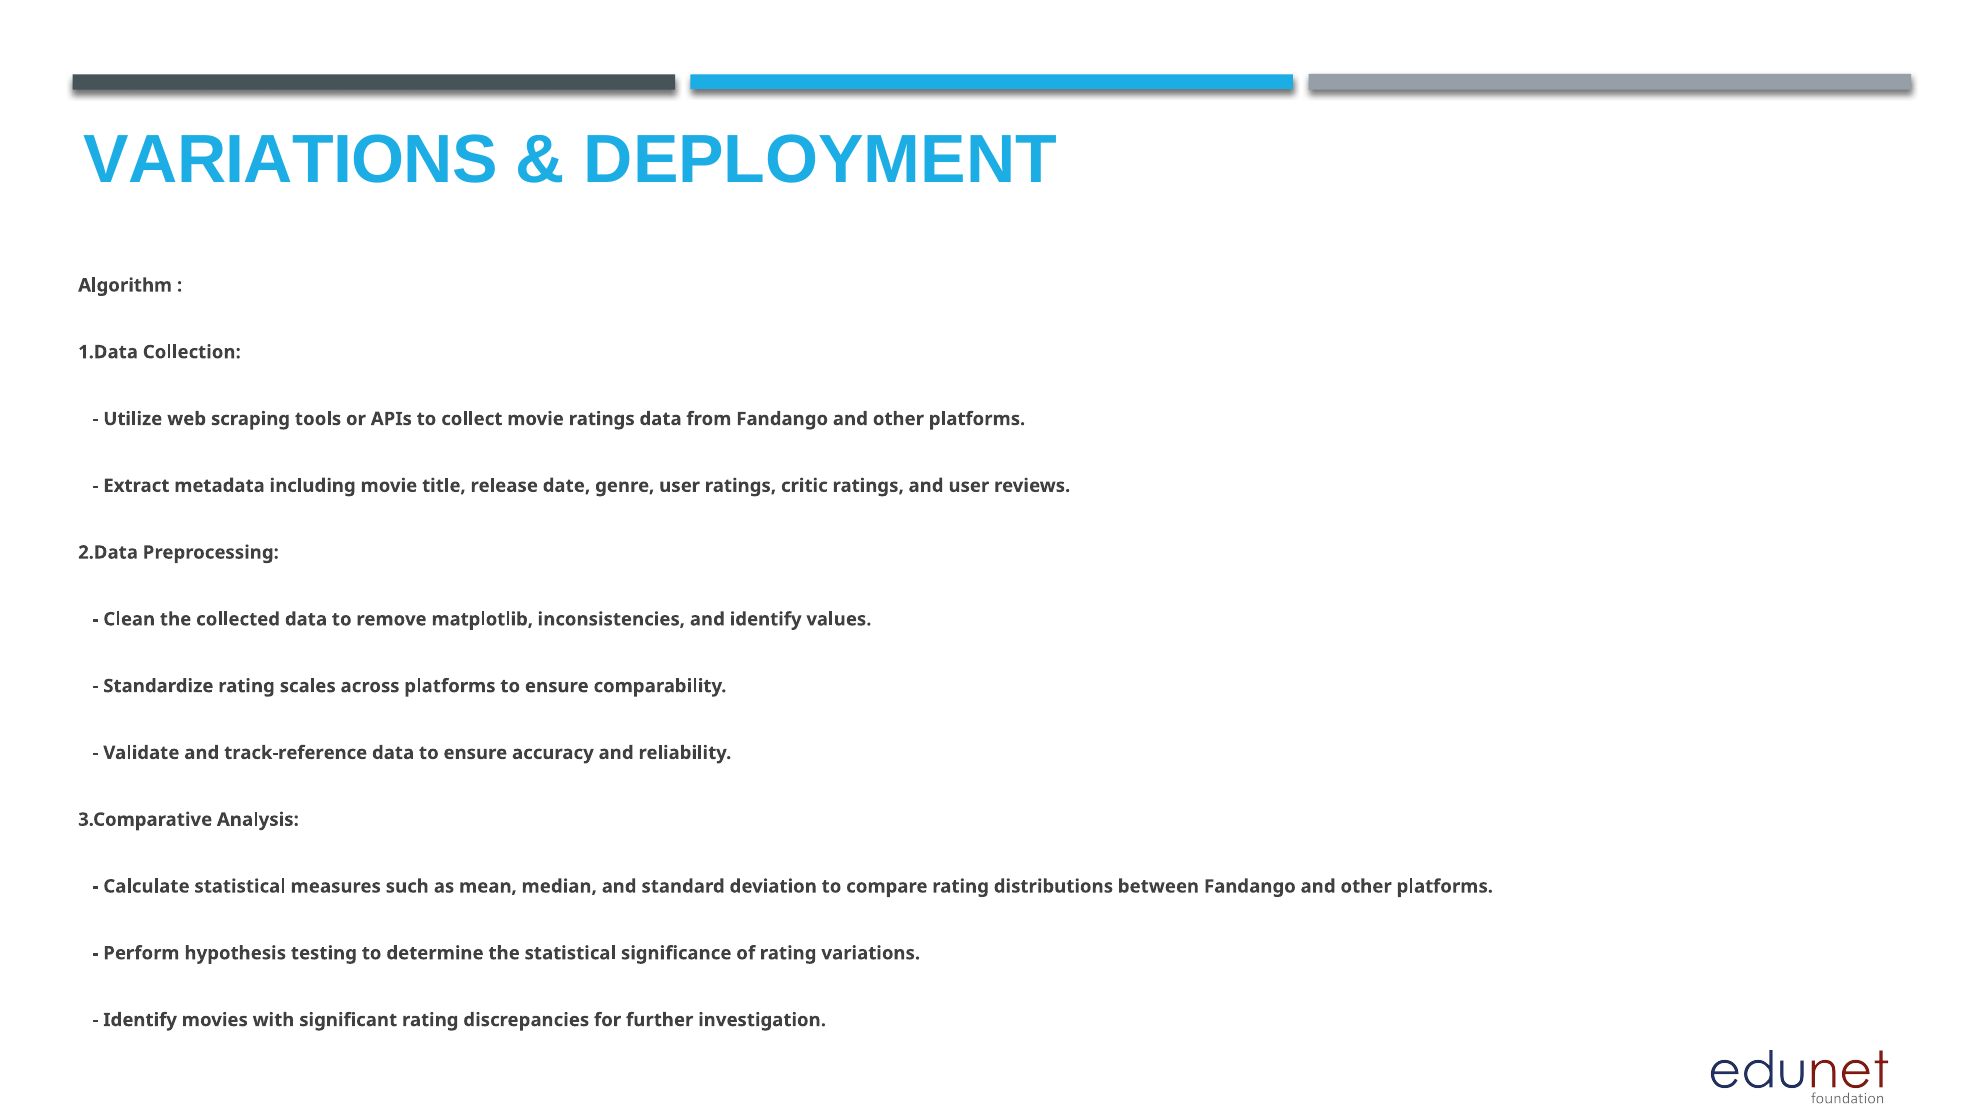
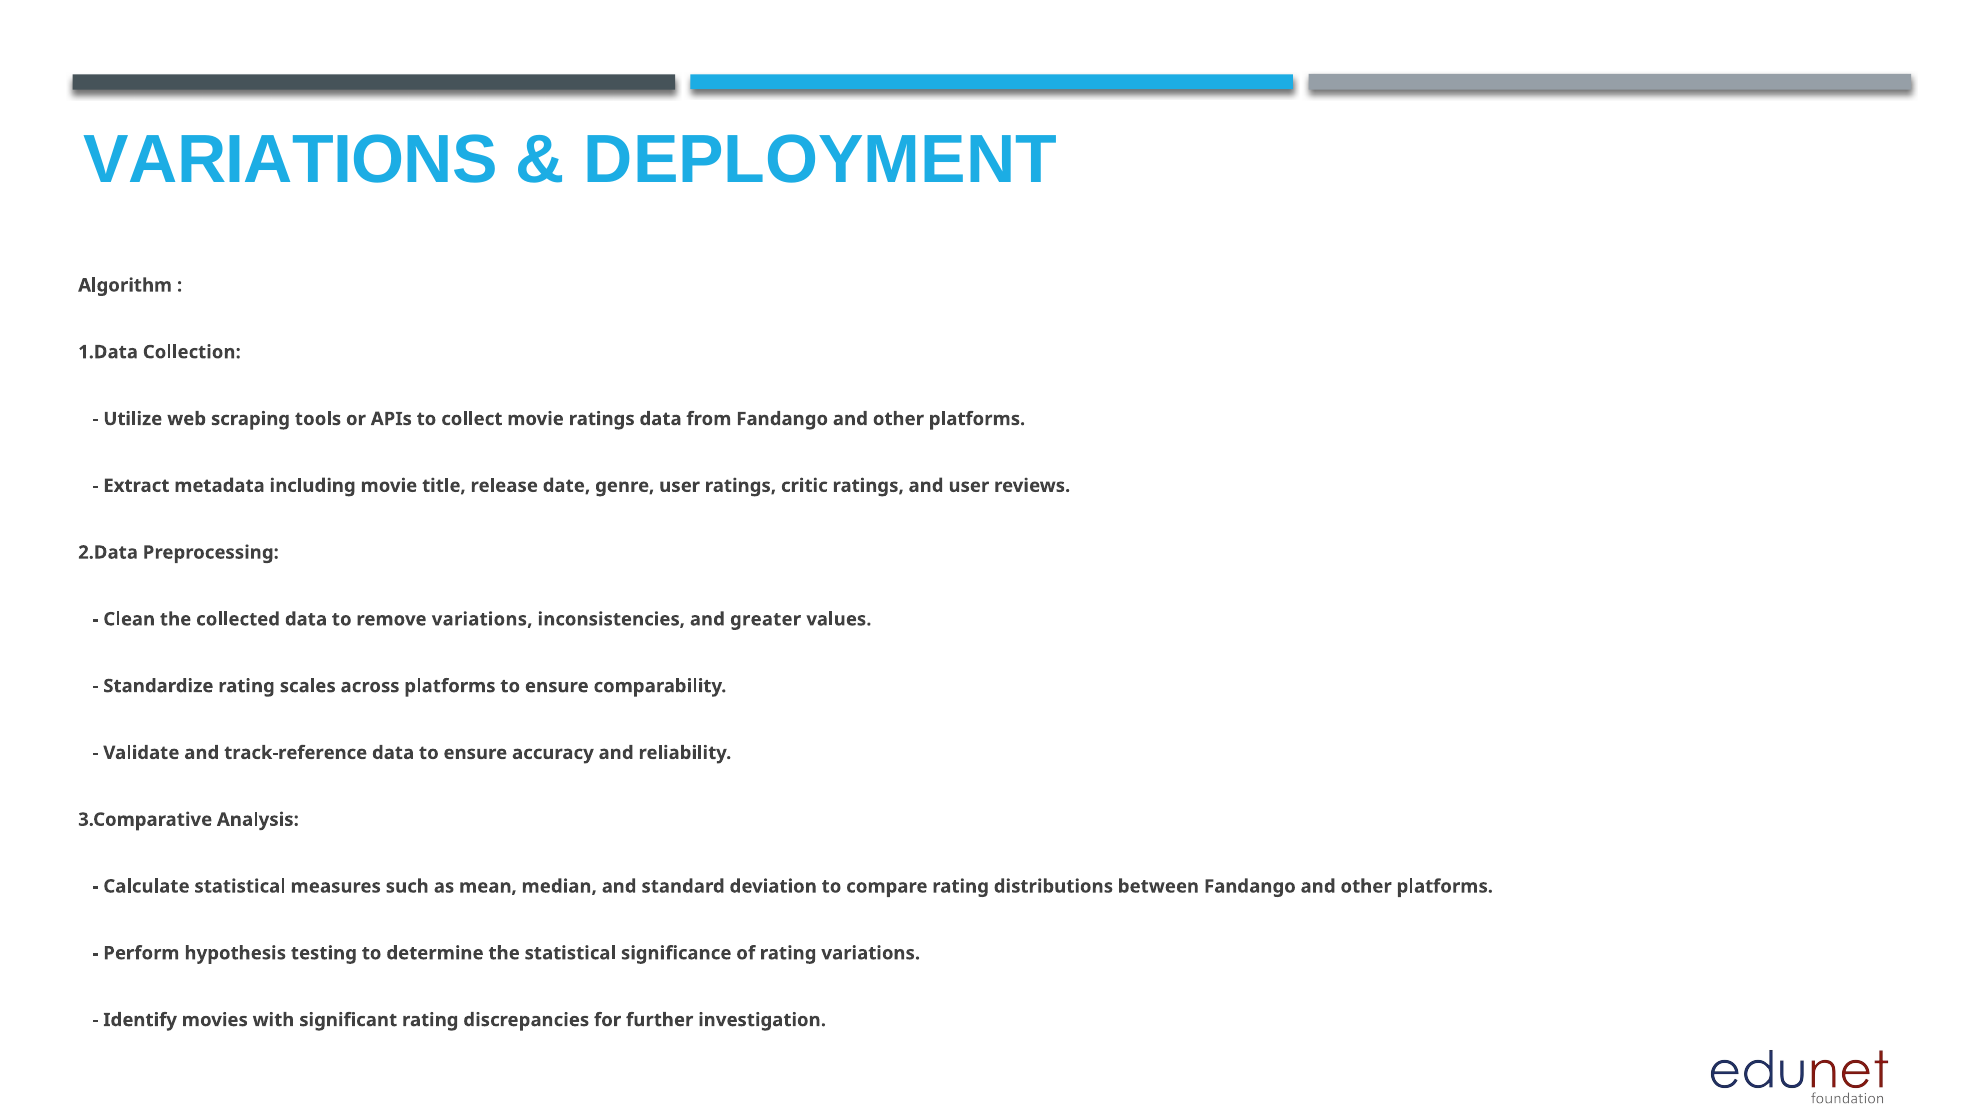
remove matplotlib: matplotlib -> variations (482, 619)
and identify: identify -> greater (766, 619)
